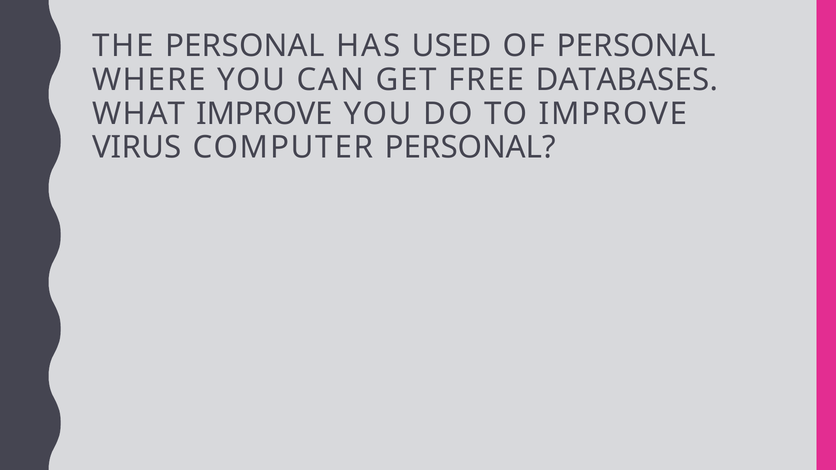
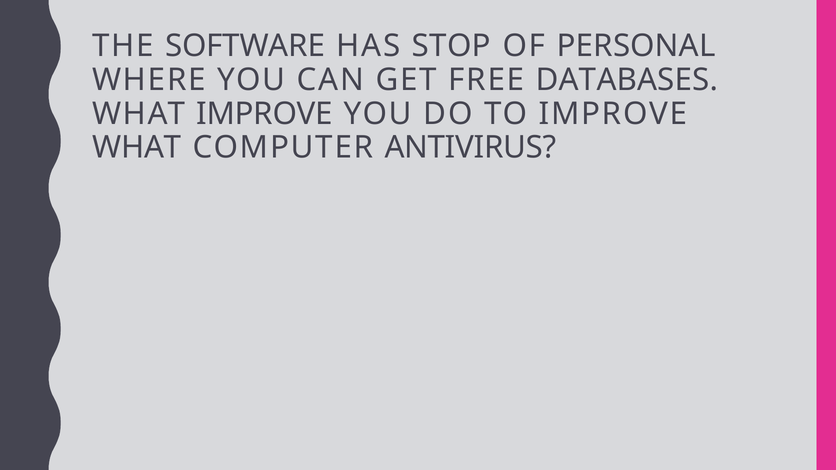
THE PERSONAL: PERSONAL -> SOFTWARE (245, 46)
USED: USED -> STOP (451, 46)
VIRUS: VIRUS -> WHAT (137, 148)
COMPUTER PERSONAL: PERSONAL -> ANTIVIRUS (470, 148)
